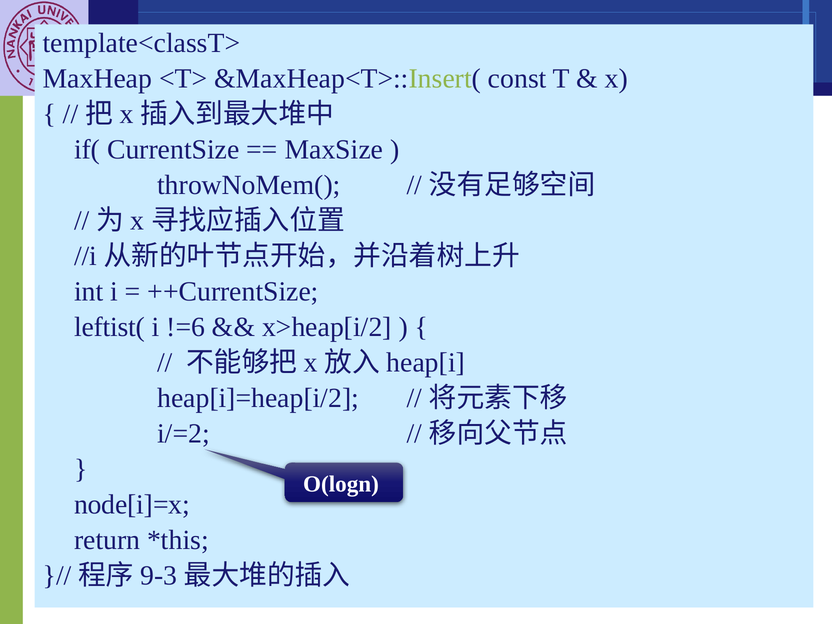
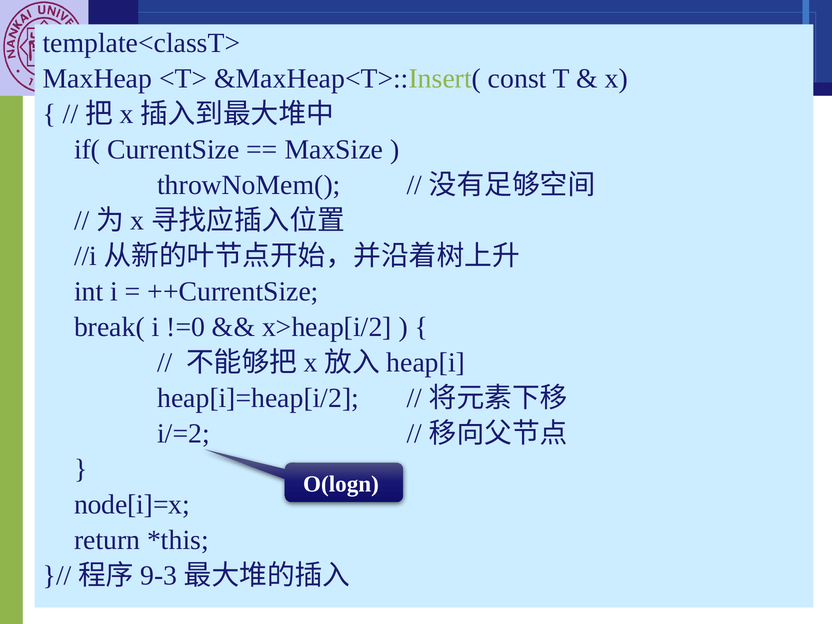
leftist(: leftist( -> break( (109, 327)
!=6: !=6 -> !=0 (186, 327)
